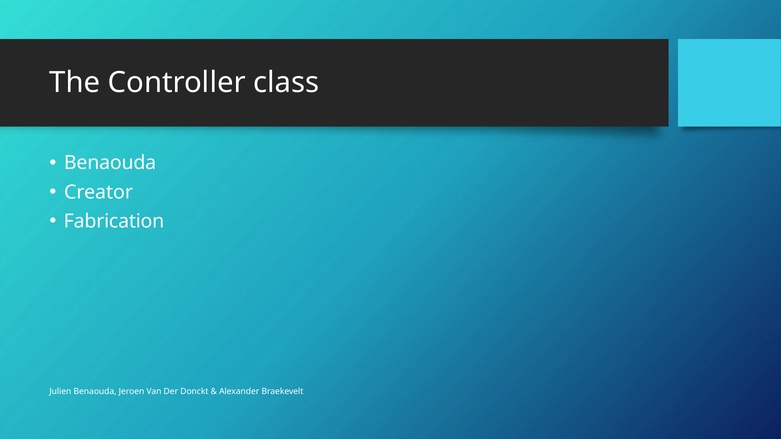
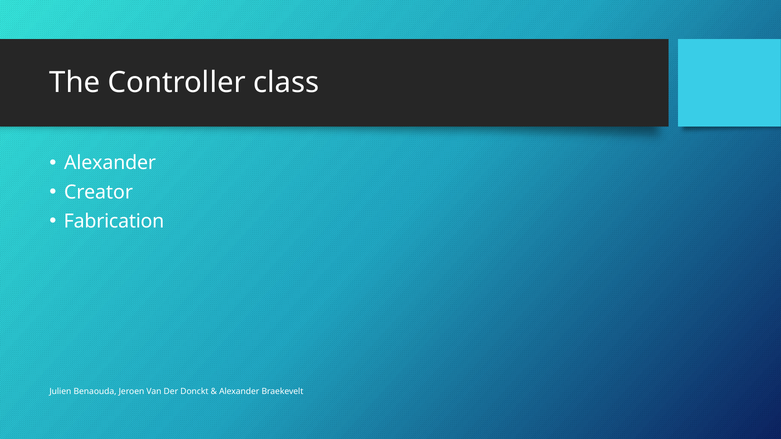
Benaouda: Benaouda -> Alexander (110, 163)
